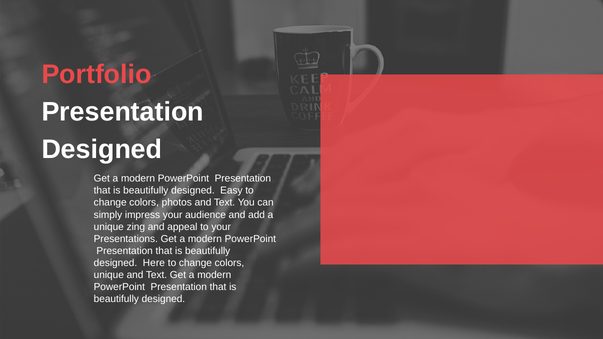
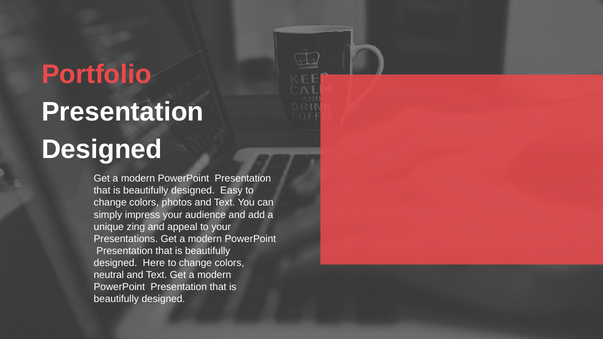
unique: unique -> neutral (109, 275)
